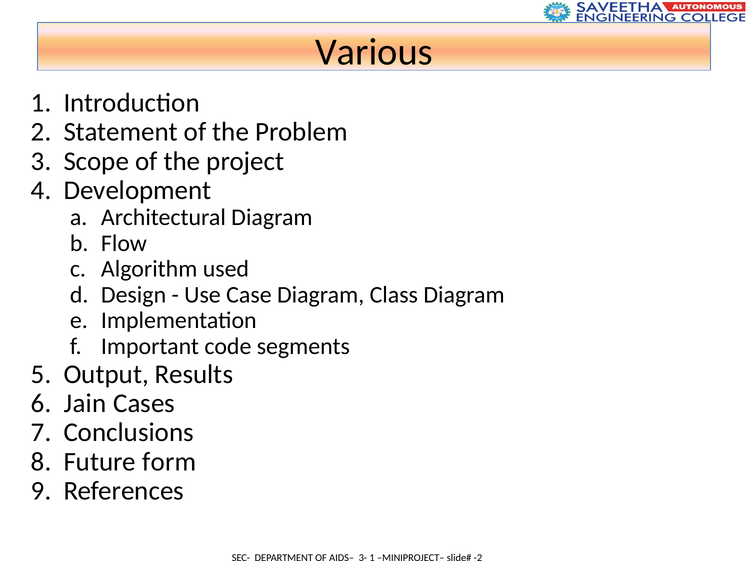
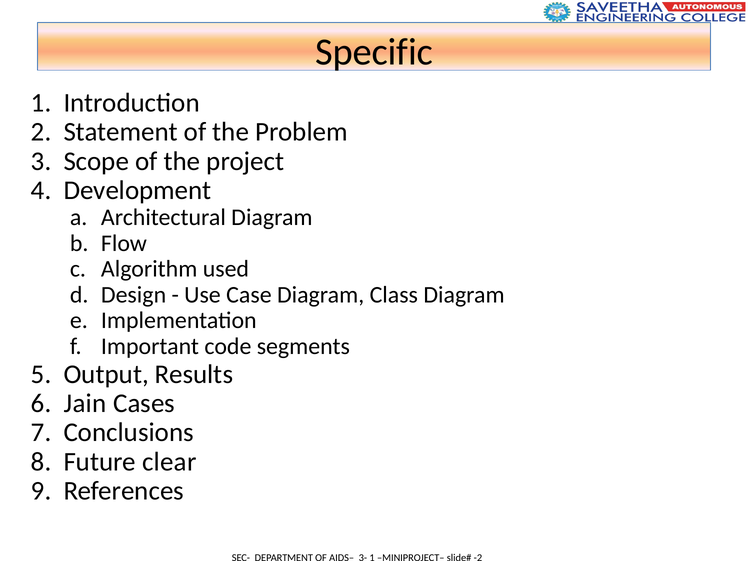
Various: Various -> Specific (374, 52)
form: form -> clear (169, 462)
